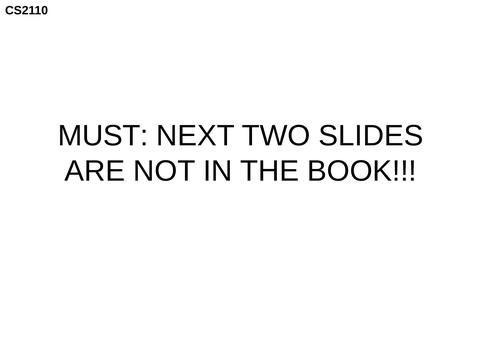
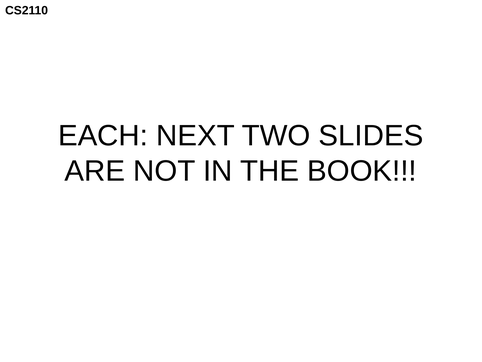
MUST: MUST -> EACH (103, 135)
